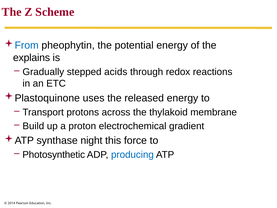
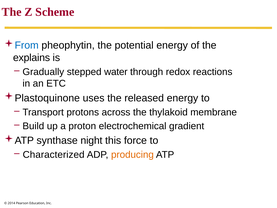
acids: acids -> water (116, 72)
Photosynthetic: Photosynthetic -> Characterized (54, 155)
producing colour: blue -> orange (132, 155)
